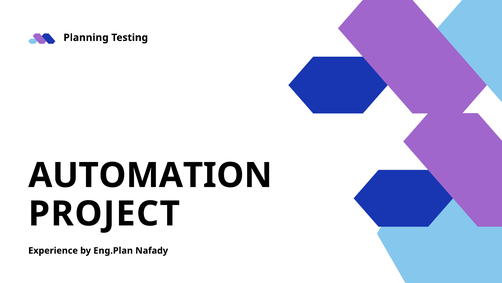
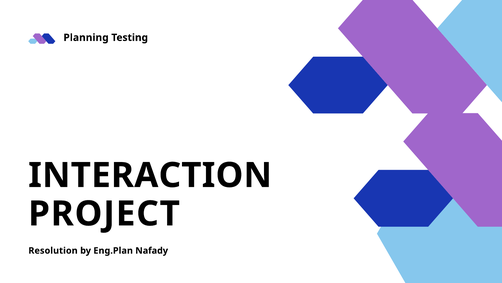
AUTOMATION: AUTOMATION -> INTERACTION (150, 175)
Experience: Experience -> Resolution (53, 250)
